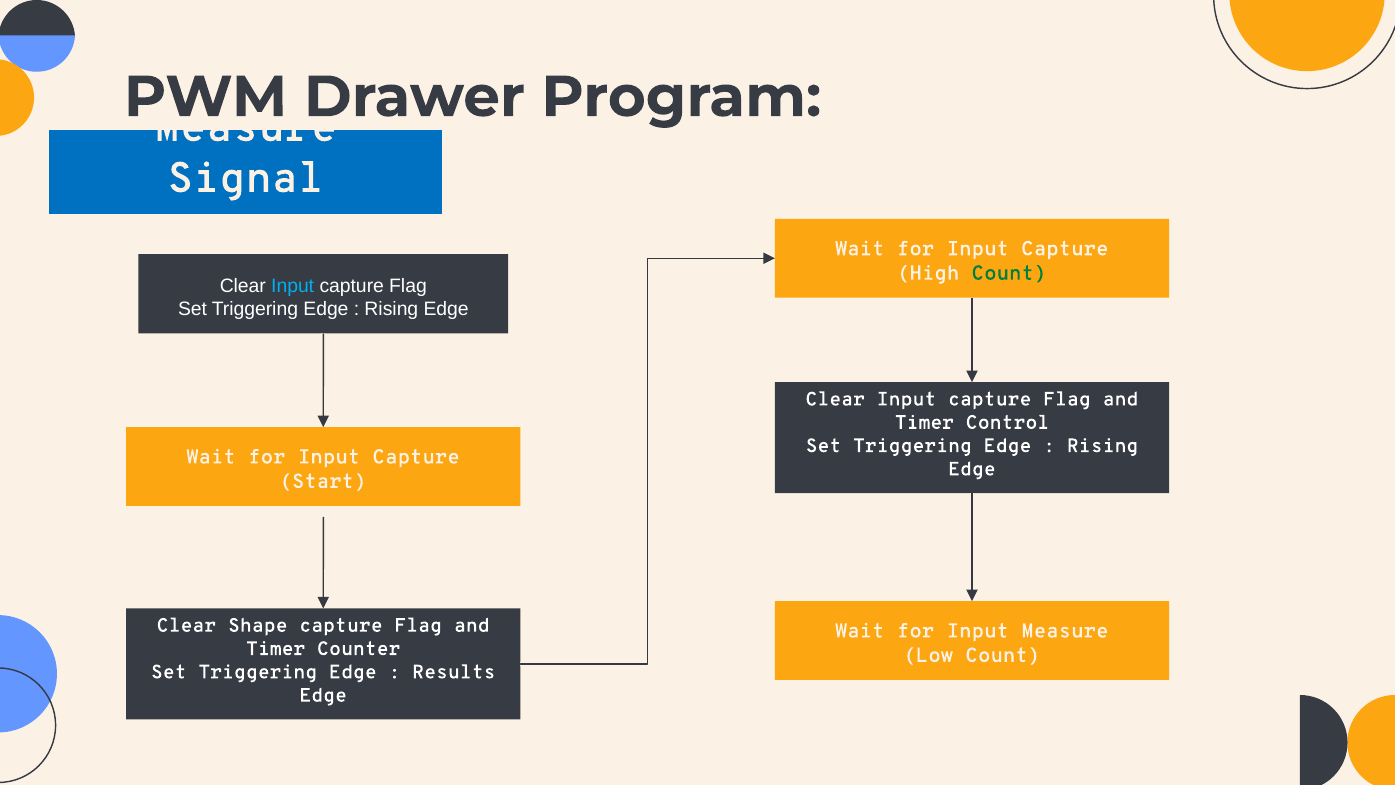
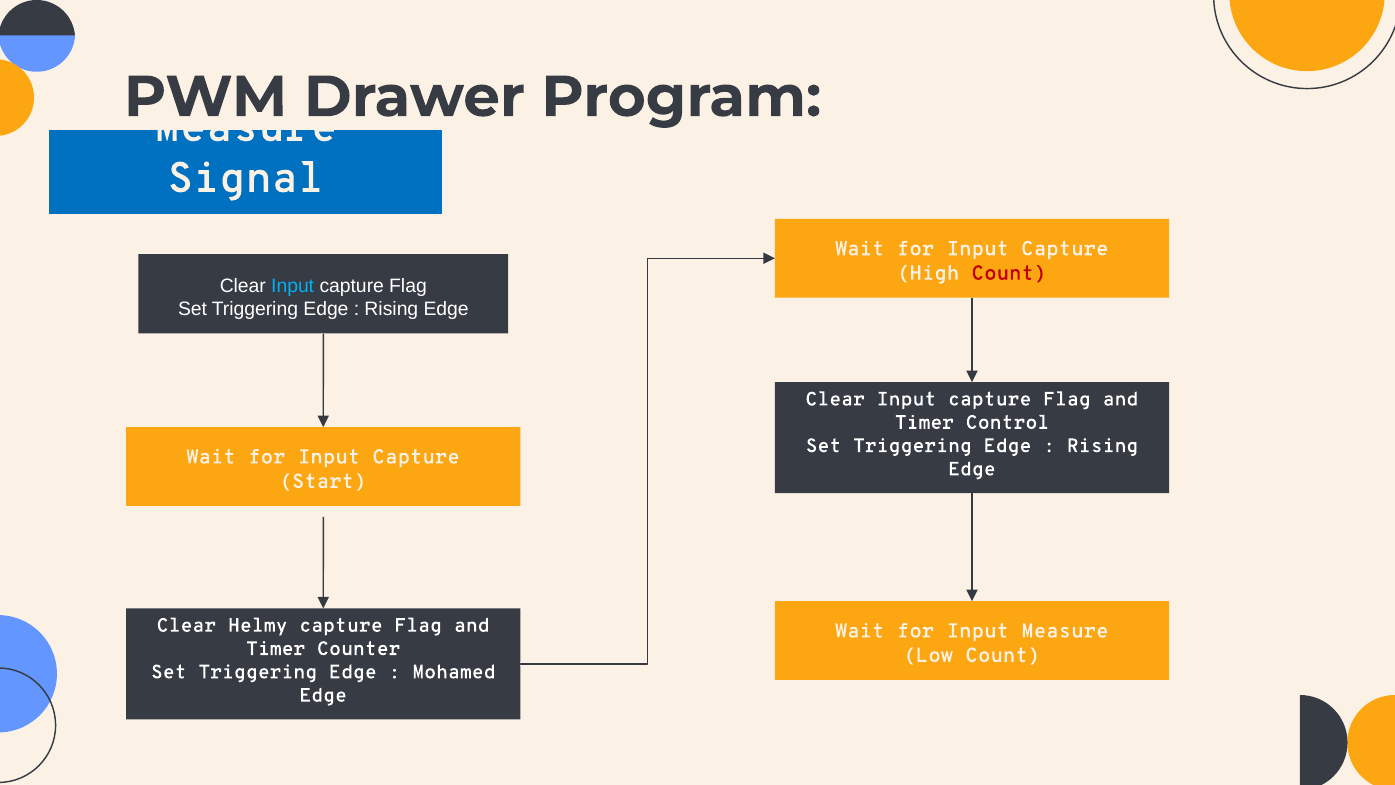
Count colour: green -> red (1009, 273)
Shape: Shape -> Helmy (258, 625)
Results: Results -> Mohamed (454, 672)
